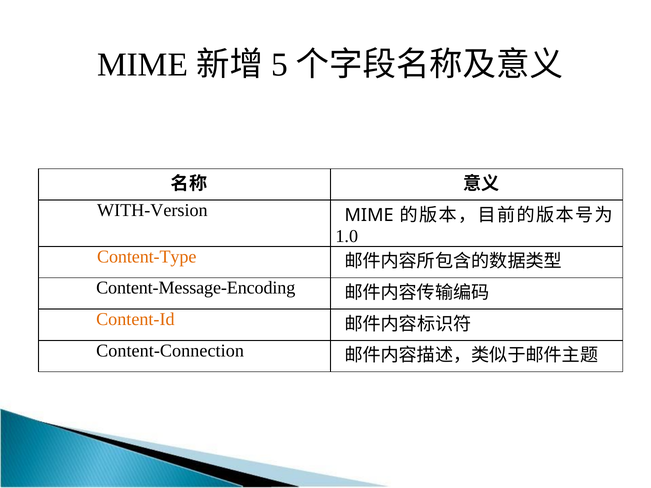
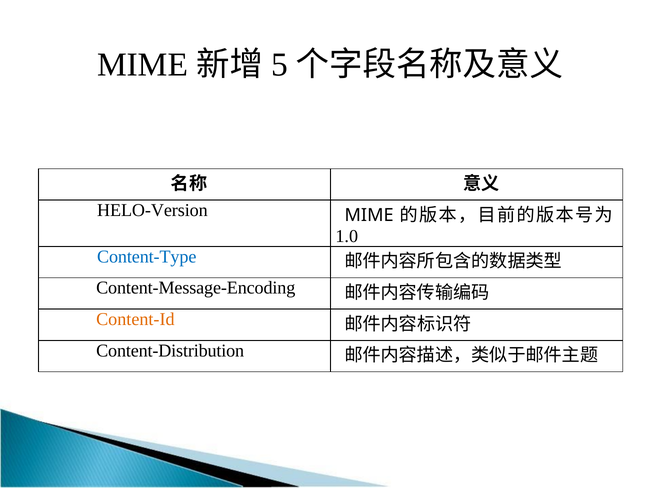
WITH-Version: WITH-Version -> HELO-Version (152, 210)
Content-Type colour: orange -> blue (147, 257)
Content-Connection: Content-Connection -> Content-Distribution (170, 351)
